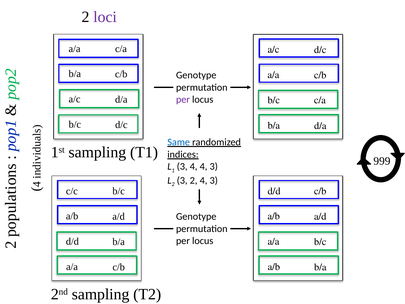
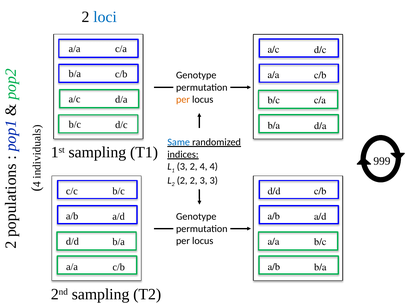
loci colour: purple -> blue (105, 17)
per colour: purple -> orange (183, 100)
3 4: 4 -> 2 (194, 166)
3: 3 -> 4 (214, 166)
3: 3 -> 2 (182, 180)
2 4: 4 -> 3 (204, 180)
